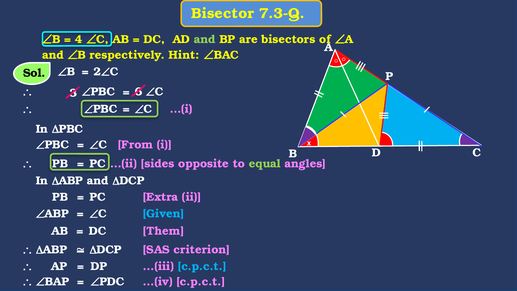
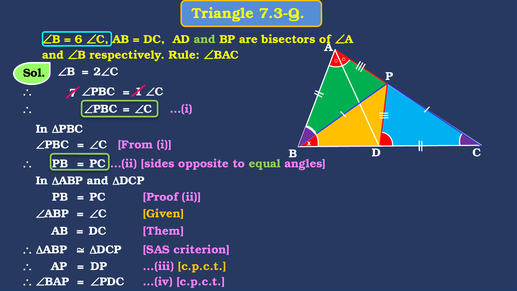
Bisector: Bisector -> Triangle (223, 14)
4: 4 -> 6 (79, 39)
Hint: Hint -> Rule (184, 55)
3: 3 -> 7 (73, 93)
6: 6 -> 1 (139, 92)
Extra: Extra -> Proof (161, 197)
Given colour: light blue -> yellow (163, 214)
c.p.c.t colour: light blue -> yellow (202, 266)
